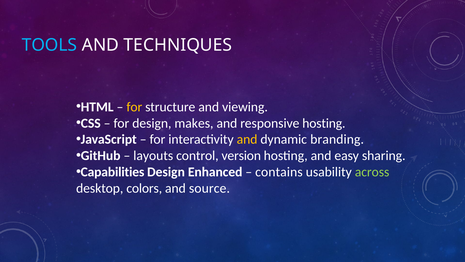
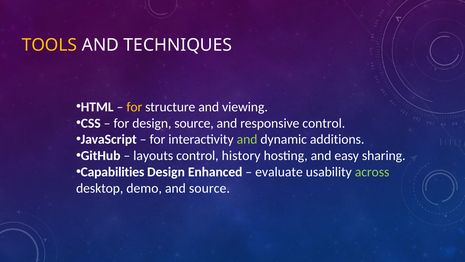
TOOLS colour: light blue -> yellow (49, 45)
design makes: makes -> source (194, 123)
responsive hosting: hosting -> control (324, 123)
and colour: yellow -> light green (247, 139)
branding: branding -> additions (337, 139)
version: version -> history (241, 156)
contains: contains -> evaluate (279, 172)
colors: colors -> demo (144, 188)
